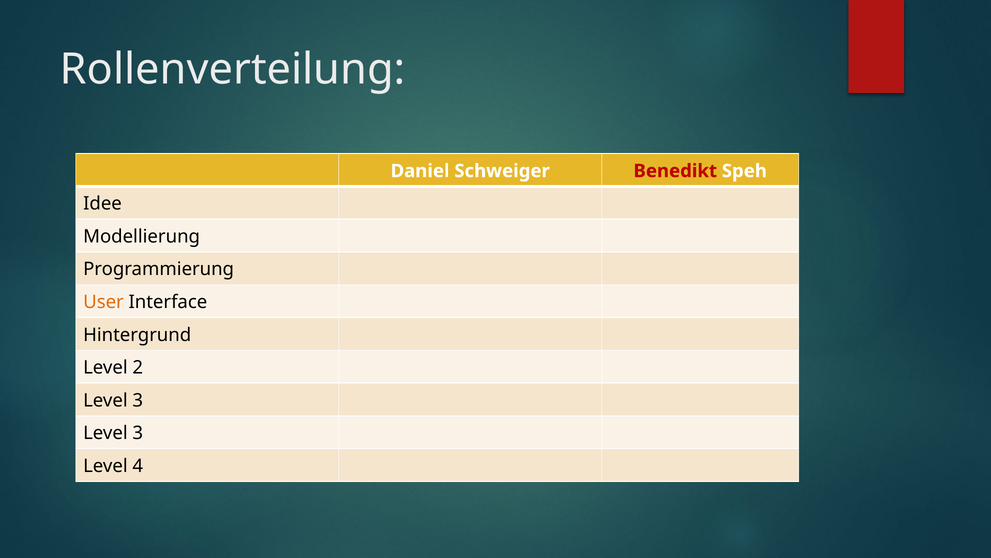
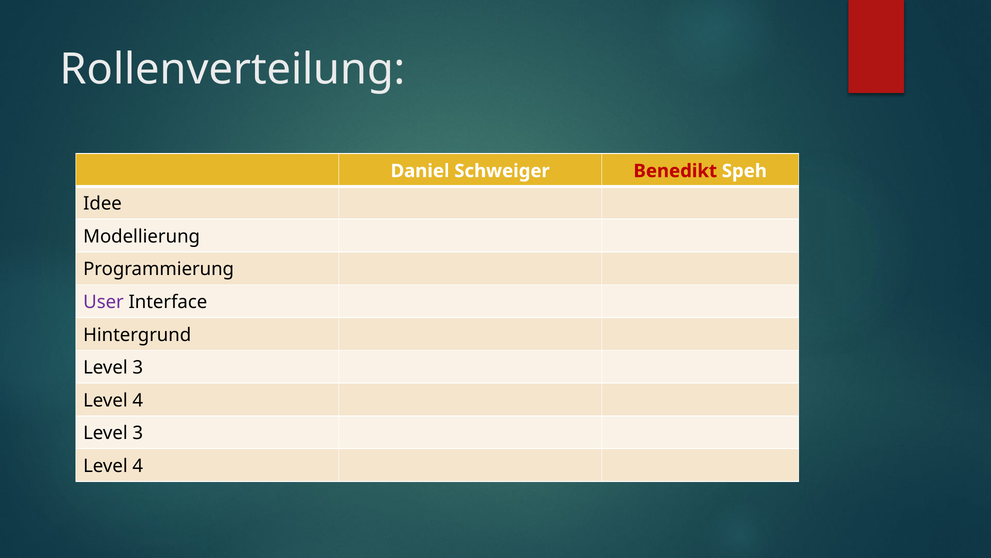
User colour: orange -> purple (103, 302)
2: 2 -> 3 (138, 367)
3: 3 -> 4 (138, 400)
